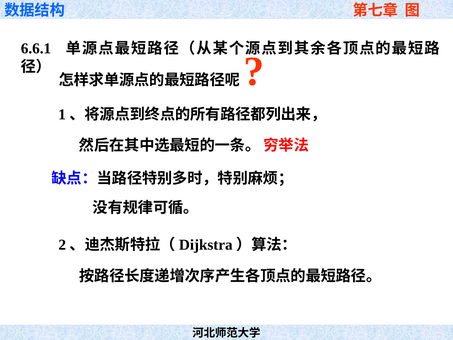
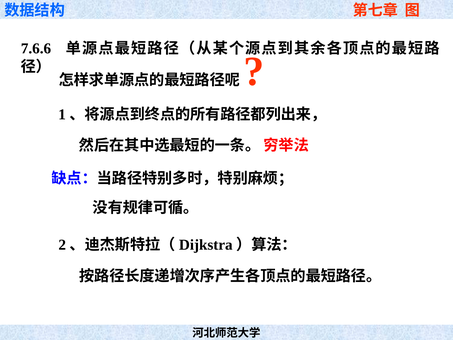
6.6.1: 6.6.1 -> 7.6.6 (36, 49)
